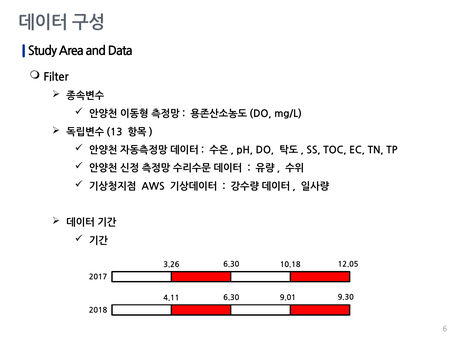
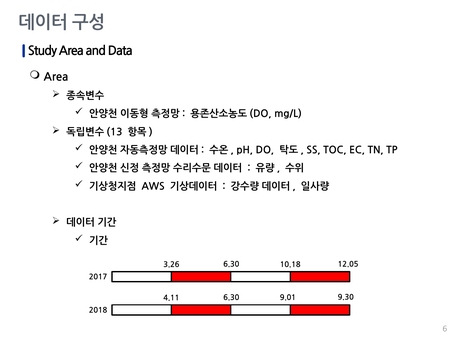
Filter: Filter -> Area (56, 77)
